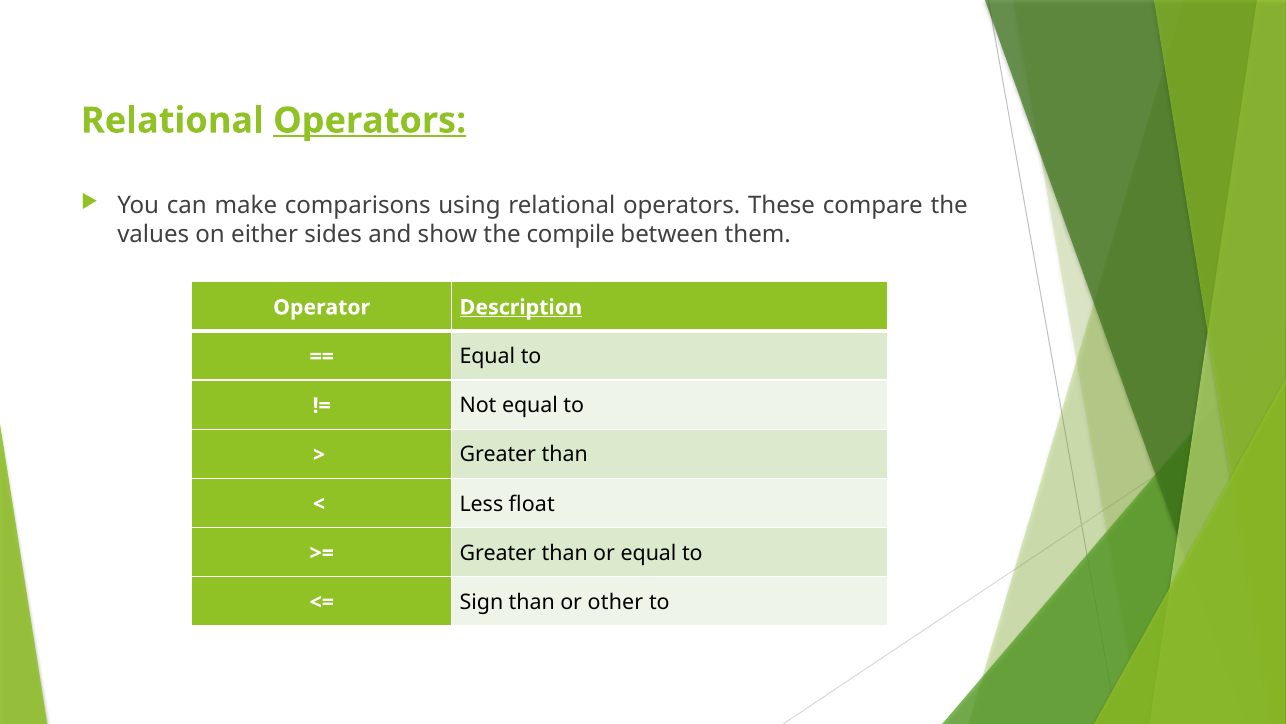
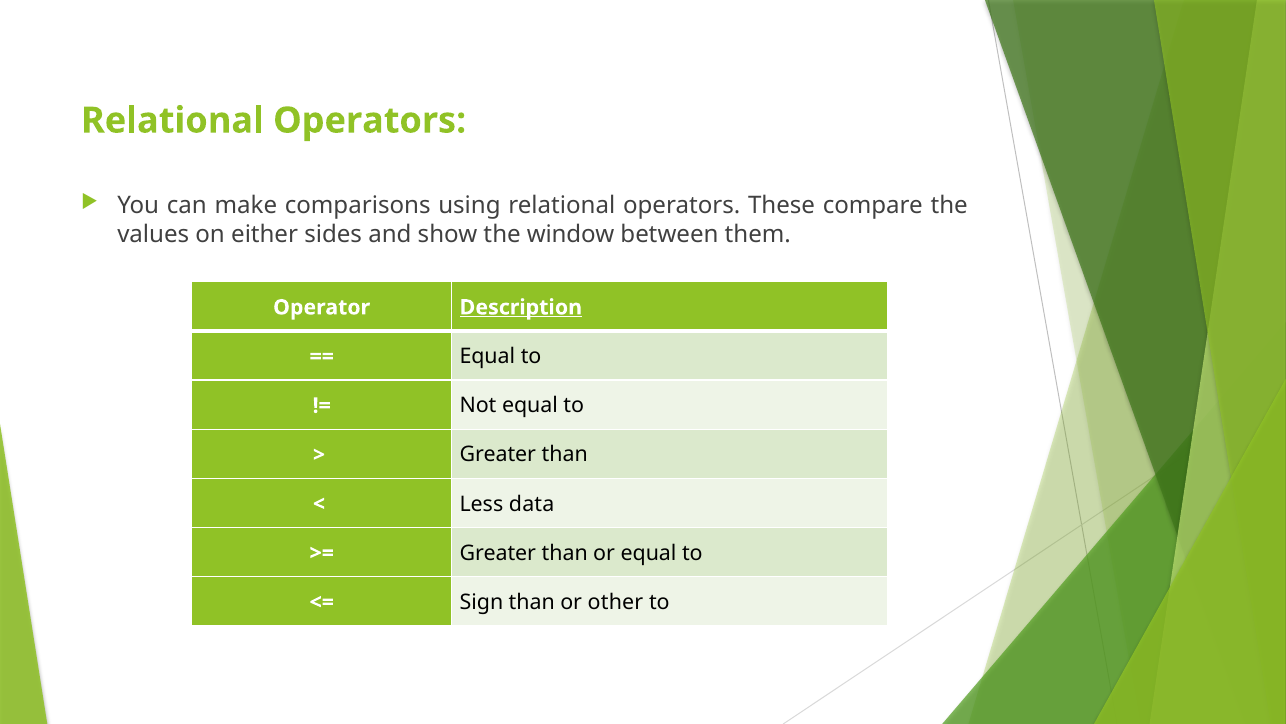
Operators underline: present -> none (370, 120)
compile: compile -> window (571, 234)
float: float -> data (532, 504)
